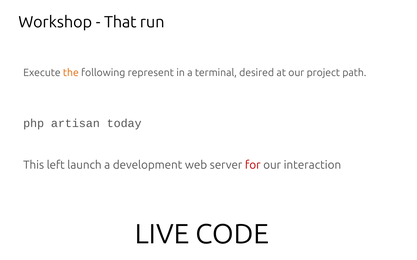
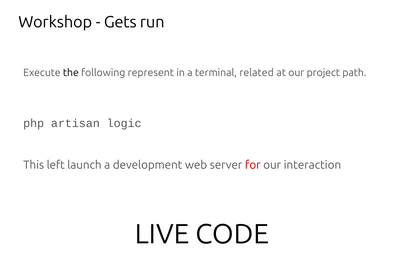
That: That -> Gets (120, 22)
the colour: orange -> black (71, 73)
desired: desired -> related (257, 73)
today: today -> logic (124, 124)
